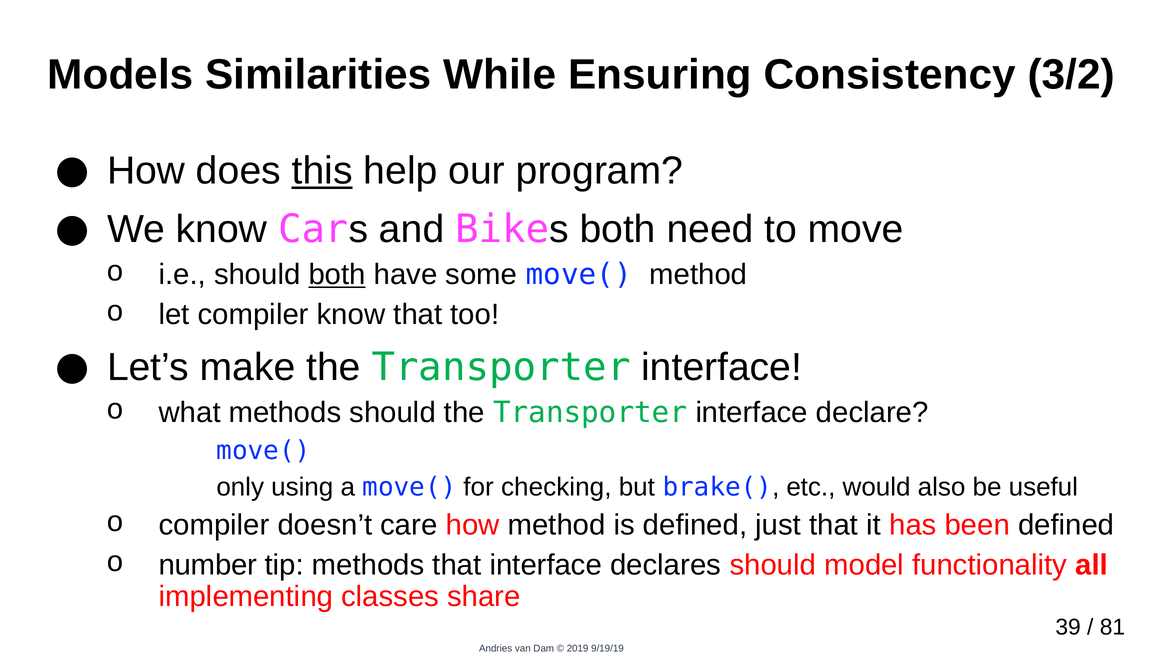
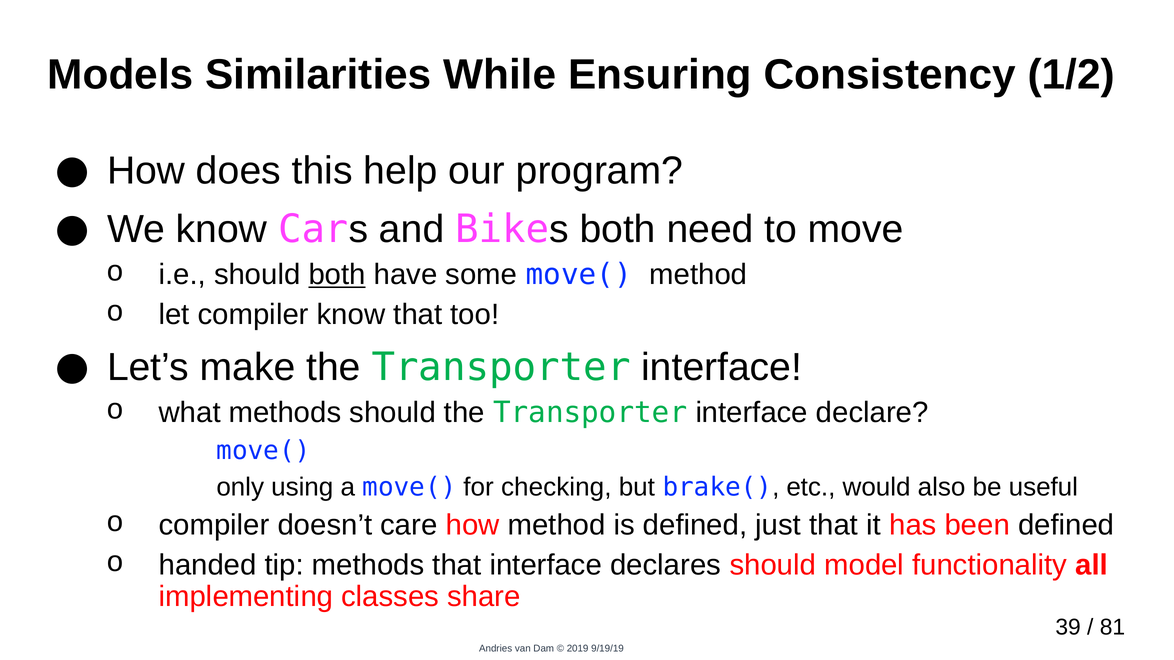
3/2: 3/2 -> 1/2 (1071, 75)
this underline: present -> none (322, 171)
number: number -> handed (208, 565)
